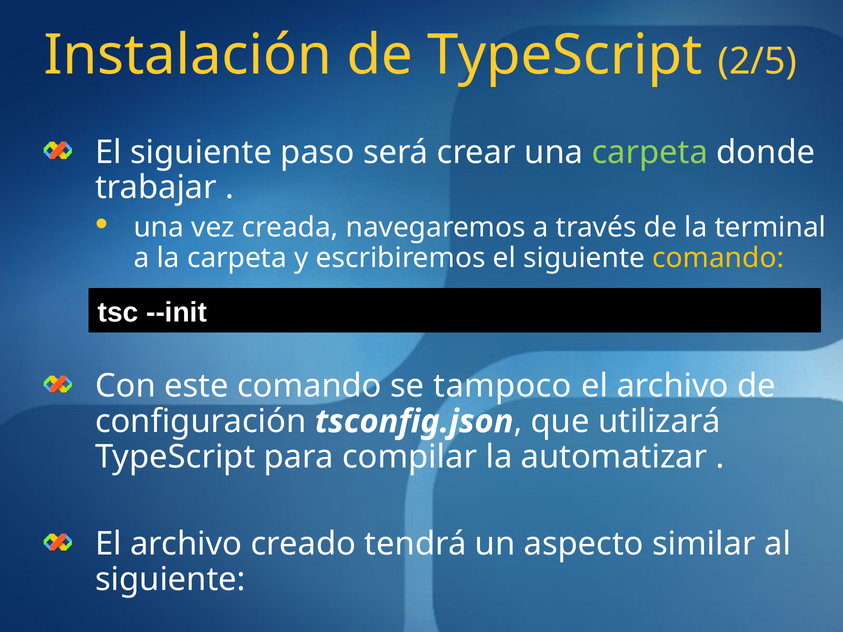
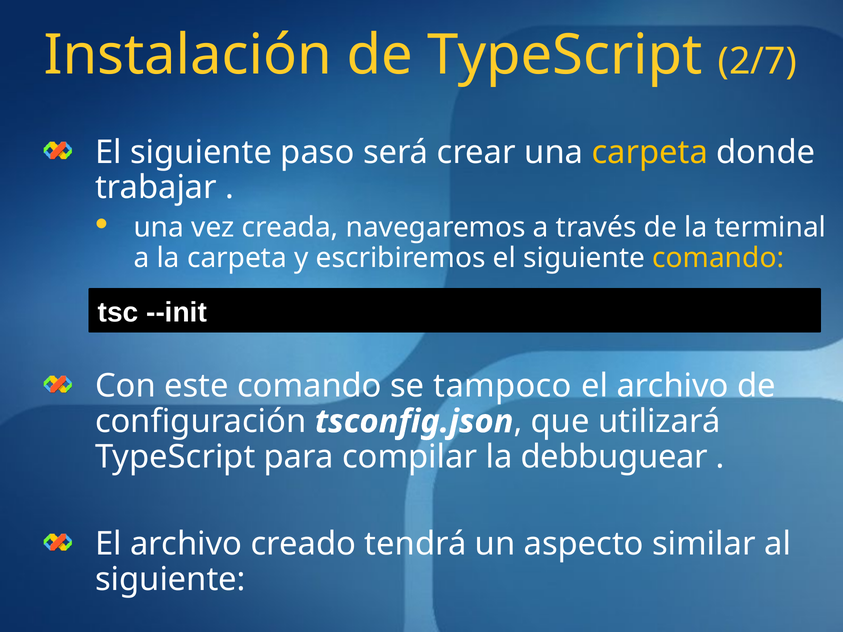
2/5: 2/5 -> 2/7 (757, 61)
carpeta colour: light green -> yellow (650, 152)
automatizar: automatizar -> debbuguear (614, 457)
